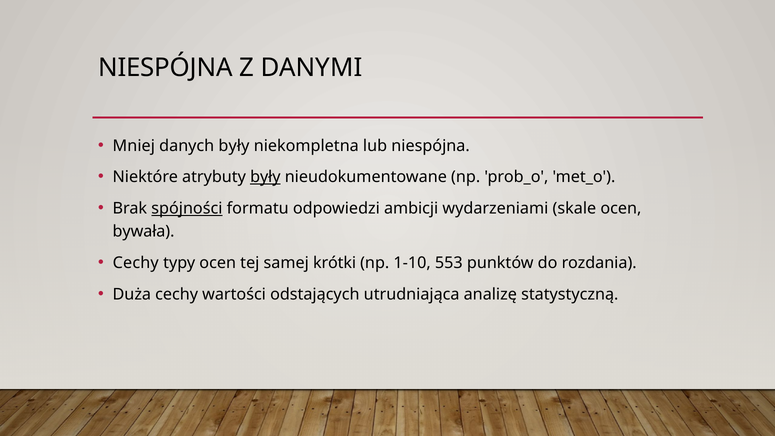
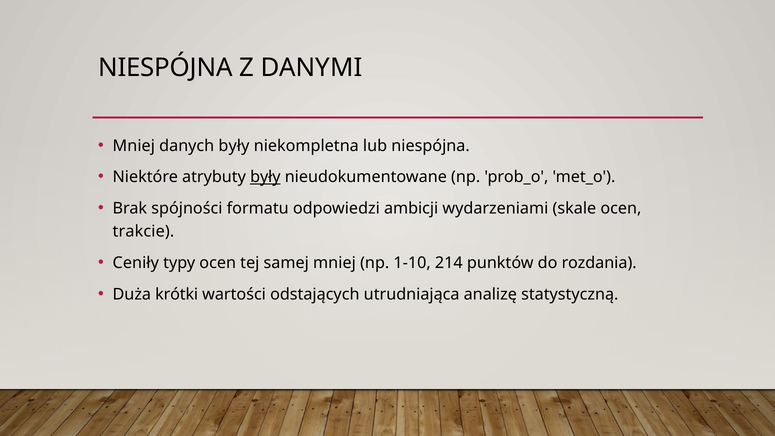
spójności underline: present -> none (187, 208)
bywała: bywała -> trakcie (143, 232)
Cechy: Cechy -> Ceniły (136, 263)
samej krótki: krótki -> mniej (334, 263)
553: 553 -> 214 (449, 263)
Duża cechy: cechy -> krótki (177, 294)
